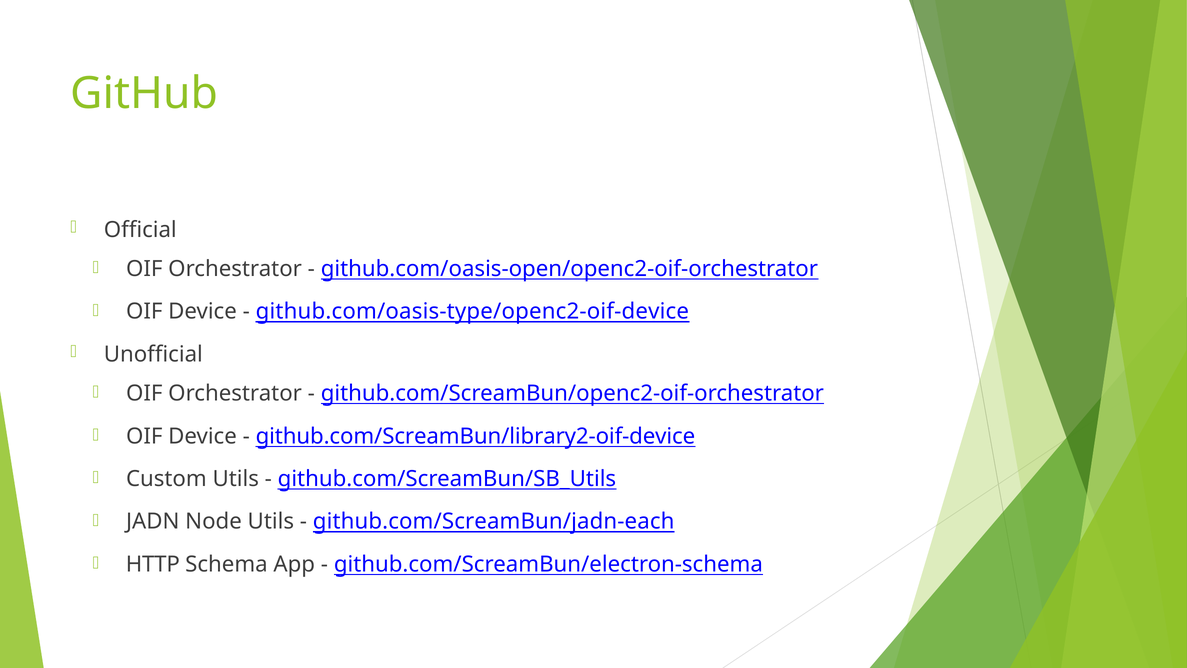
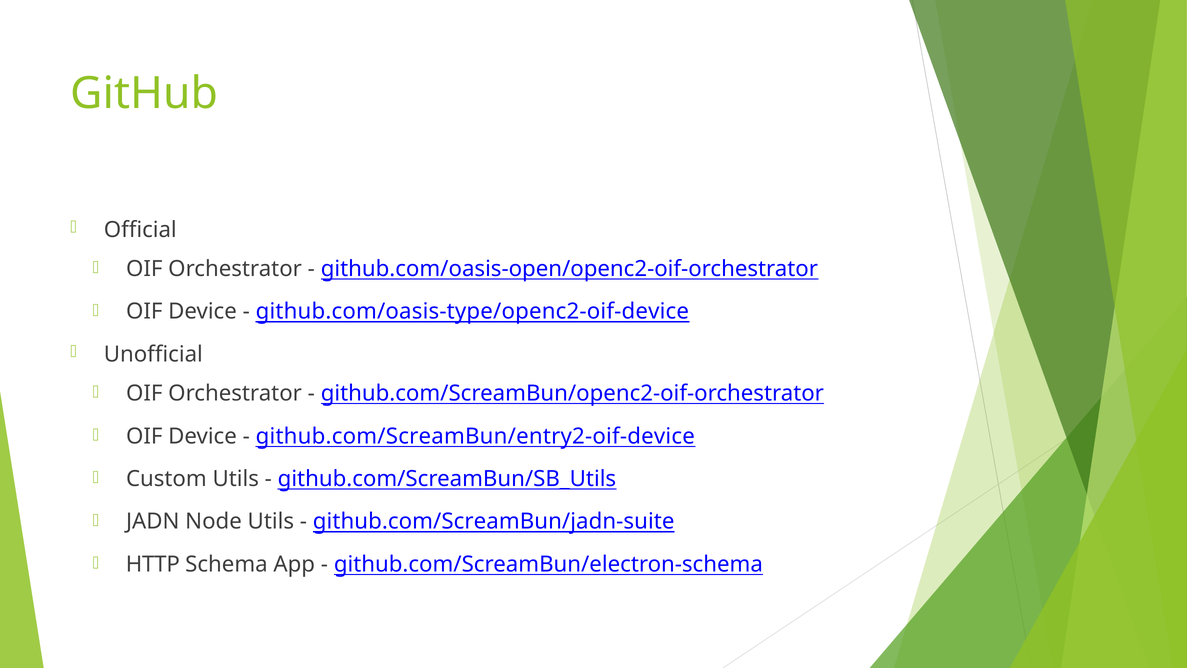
github.com/ScreamBun/library2-oif-device: github.com/ScreamBun/library2-oif-device -> github.com/ScreamBun/entry2-oif-device (475, 436)
github.com/ScreamBun/jadn-each: github.com/ScreamBun/jadn-each -> github.com/ScreamBun/jadn-suite (494, 521)
